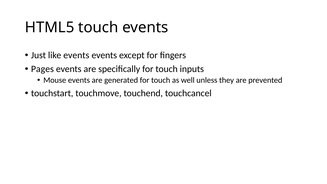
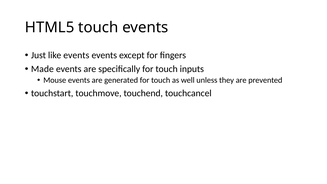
Pages: Pages -> Made (42, 69)
